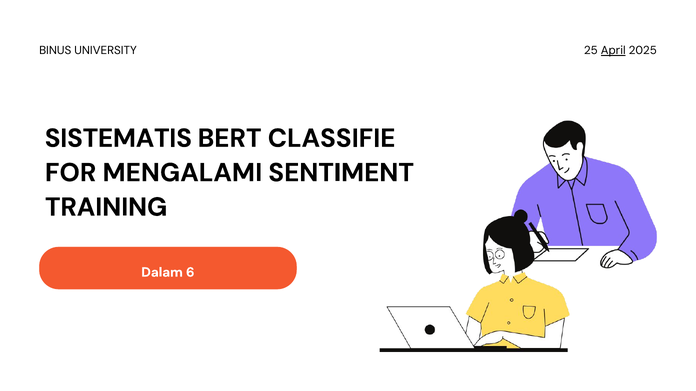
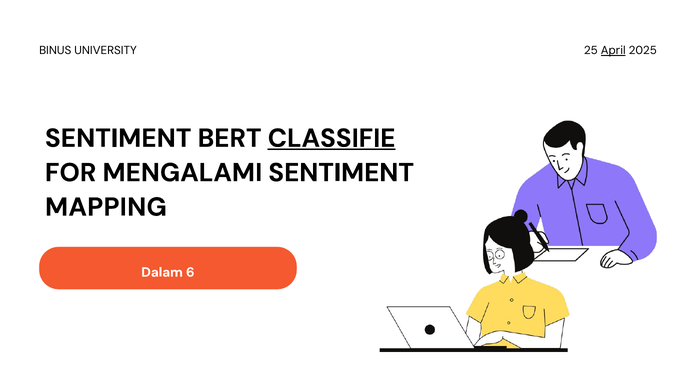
SISTEMATIS: SISTEMATIS -> SENTIMENT (118, 138)
CLASSIFIE underline: none -> present (332, 138)
TRAINING: TRAINING -> MAPPING (106, 207)
